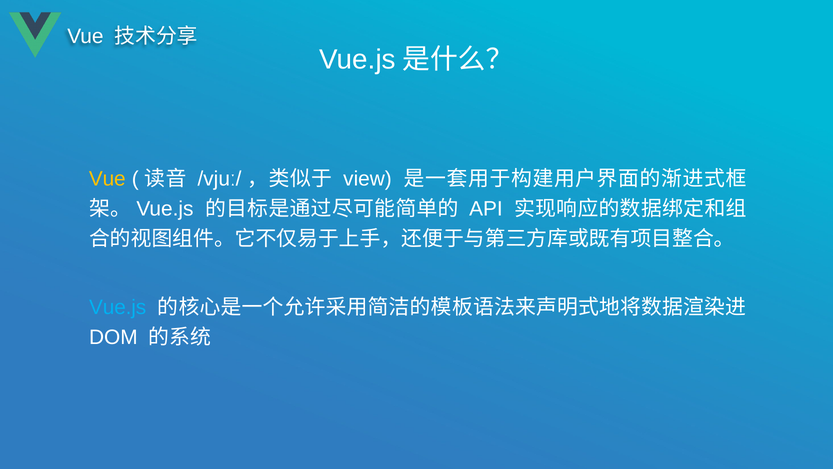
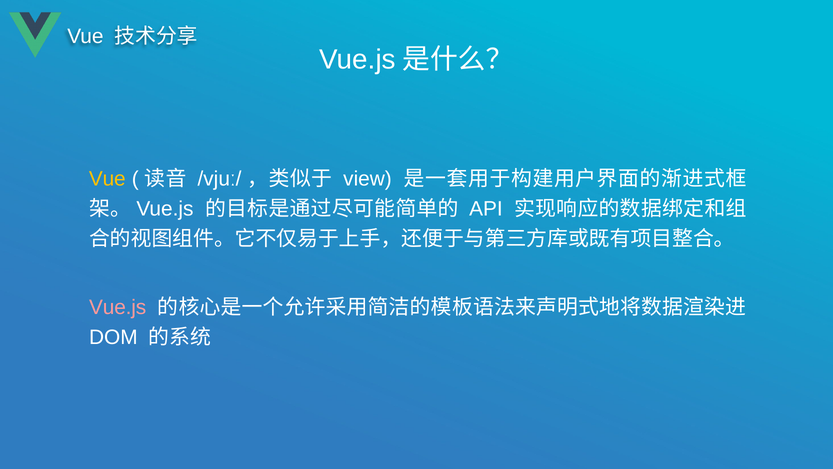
Vue.js colour: light blue -> pink (118, 307)
